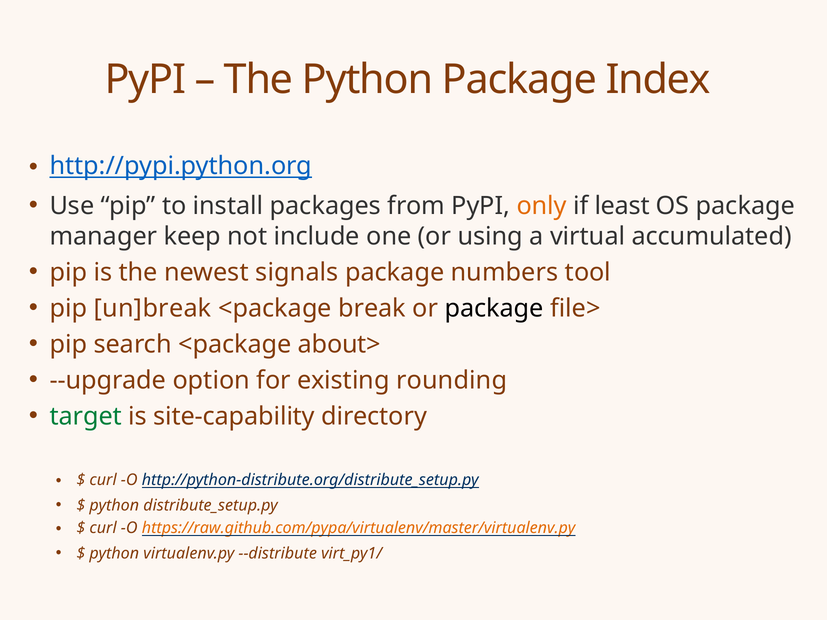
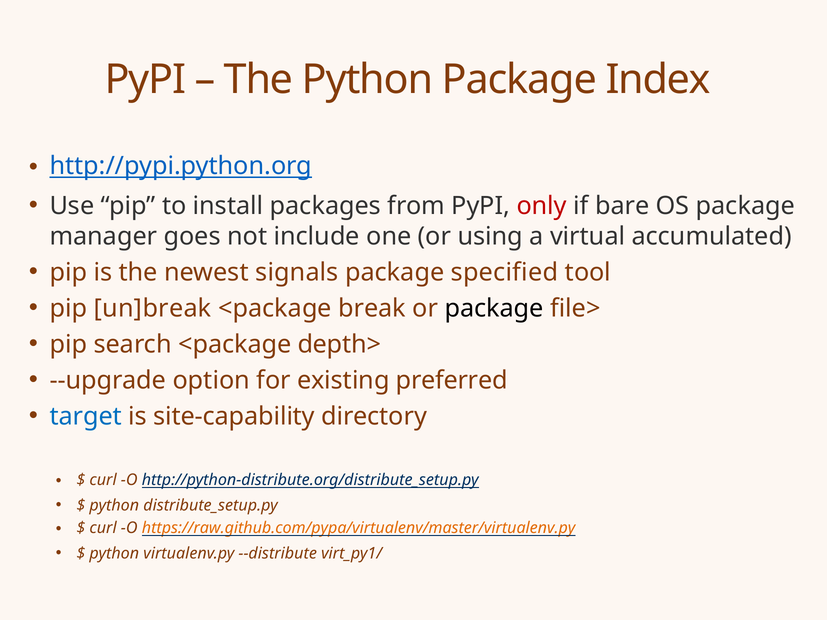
only colour: orange -> red (542, 206)
least: least -> bare (622, 206)
keep: keep -> goes (192, 236)
numbers: numbers -> specified (504, 272)
about>: about> -> depth> (339, 344)
rounding: rounding -> preferred (452, 380)
target colour: green -> blue (86, 416)
